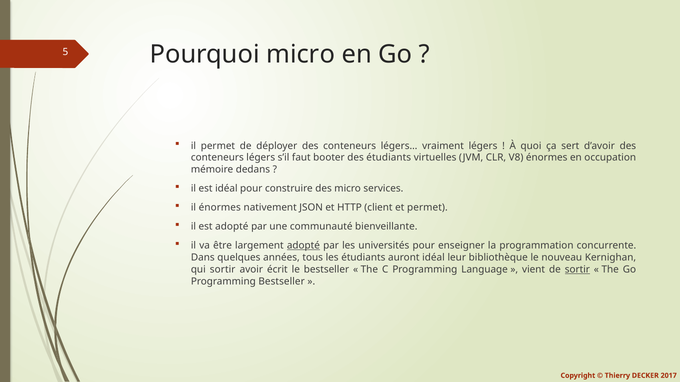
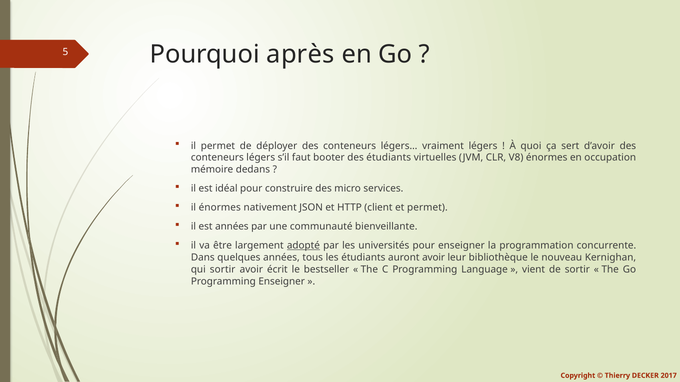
Pourquoi micro: micro -> après (301, 54)
est adopté: adopté -> années (232, 227)
auront idéal: idéal -> avoir (434, 258)
sortir underline: present -> none (577, 270)
Programming Bestseller: Bestseller -> Enseigner (282, 282)
